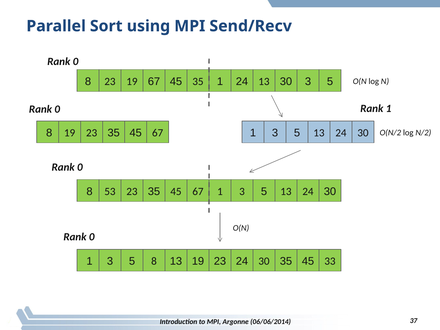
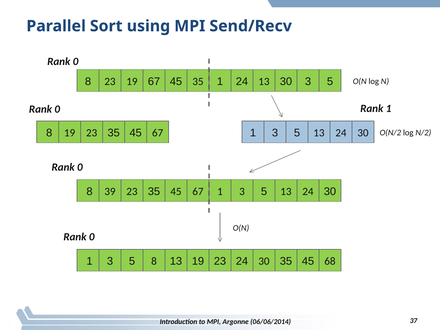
53: 53 -> 39 (110, 191)
33: 33 -> 68 (330, 261)
